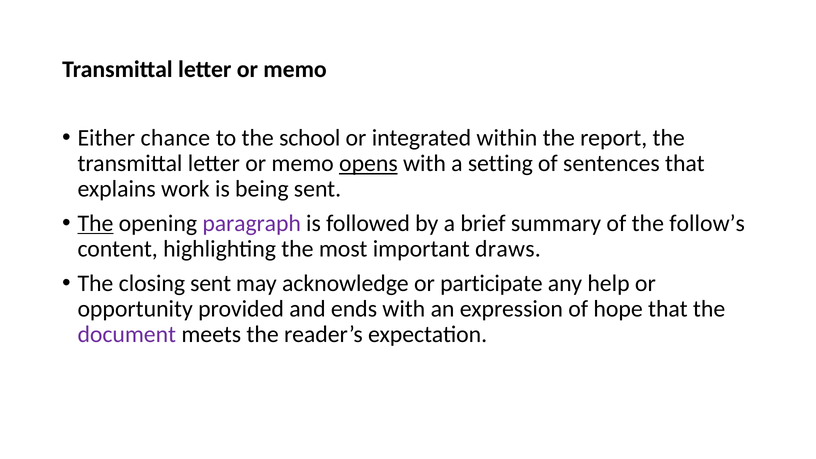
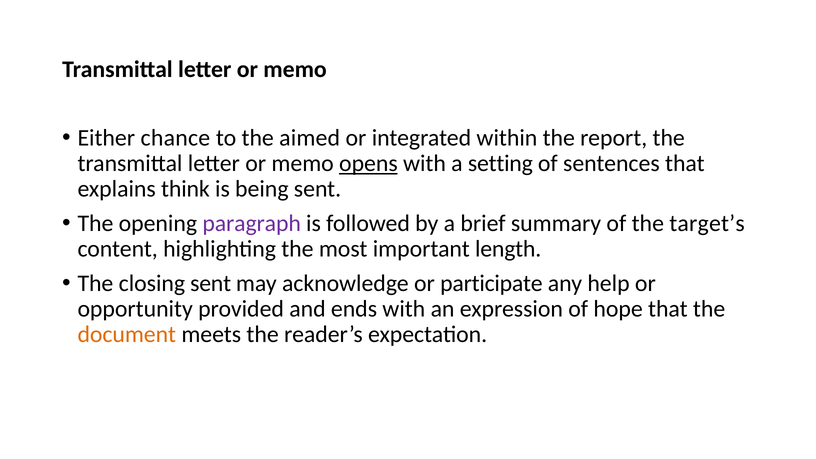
school: school -> aimed (310, 138)
work: work -> think (185, 189)
The underline: present -> none (95, 223)
follow’s: follow’s -> target’s (707, 223)
draws: draws -> length (508, 249)
document colour: purple -> orange (127, 335)
